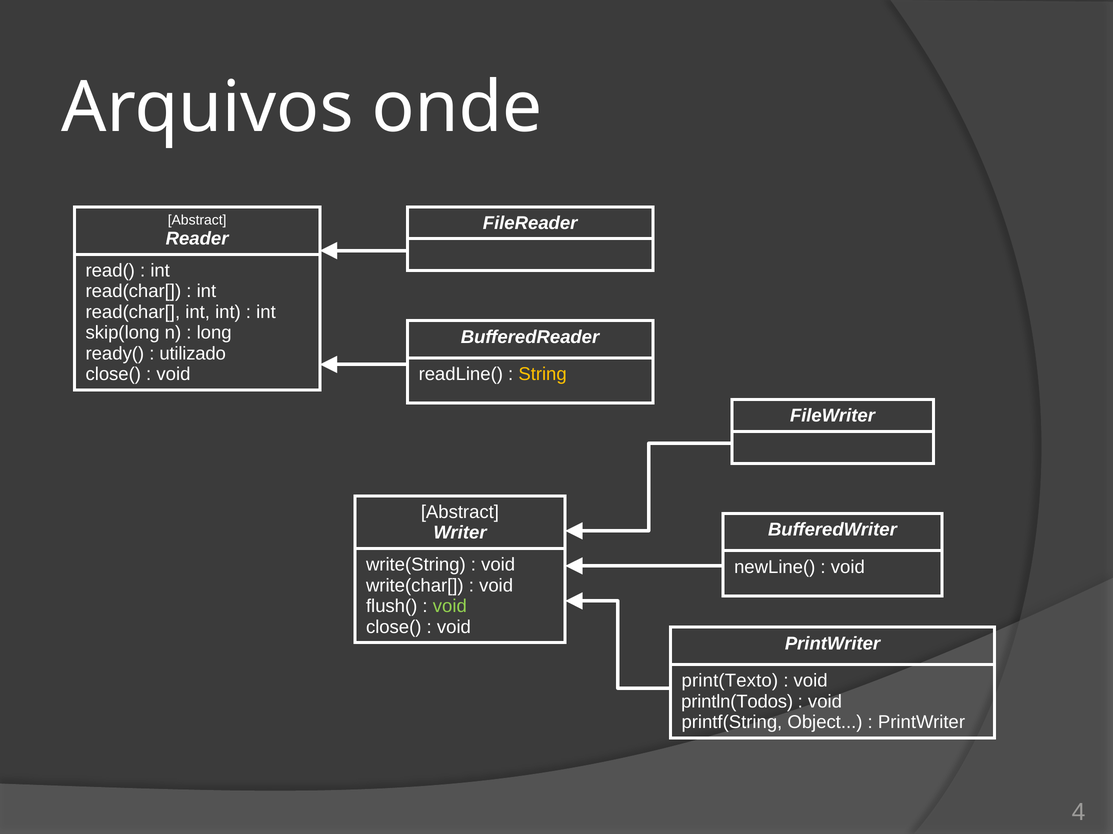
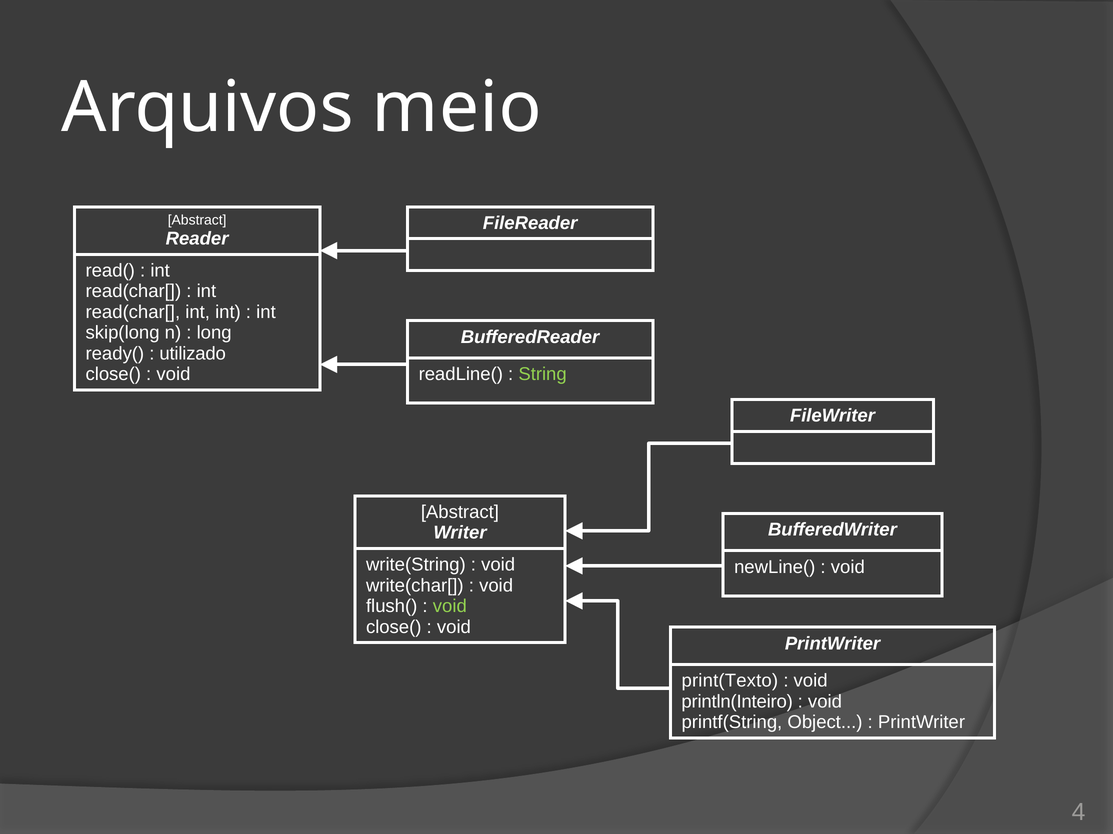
onde: onde -> meio (457, 108)
String colour: yellow -> light green (543, 375)
println(Todos: println(Todos -> println(Inteiro (737, 702)
